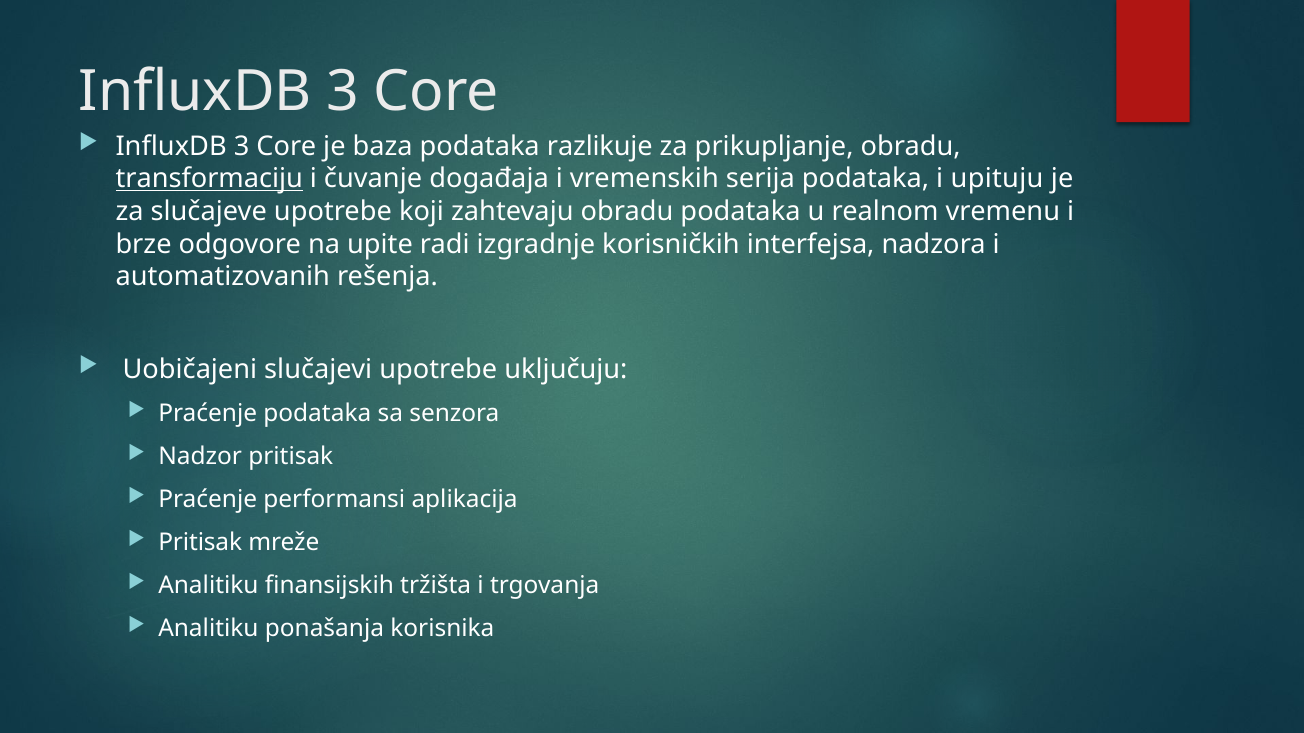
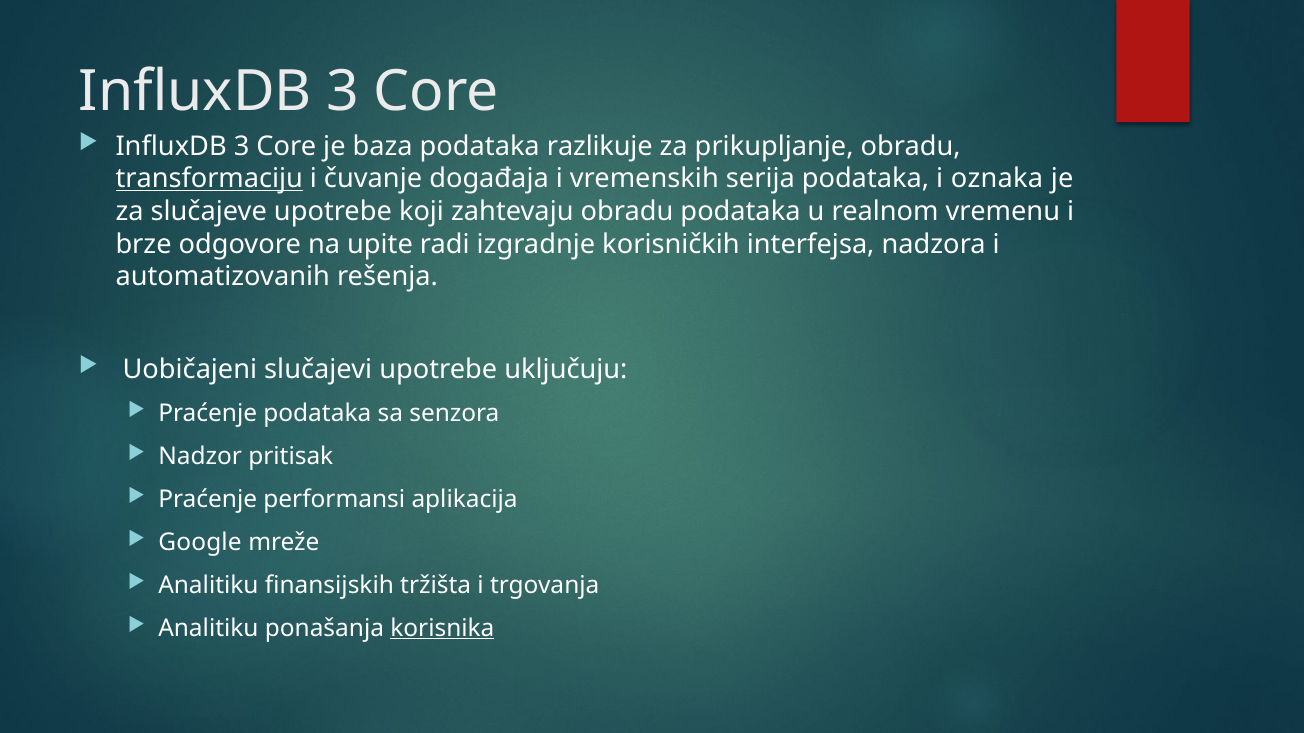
upituju: upituju -> oznaka (997, 179)
Pritisak: Pritisak -> Google (200, 543)
korisnika underline: none -> present (442, 629)
